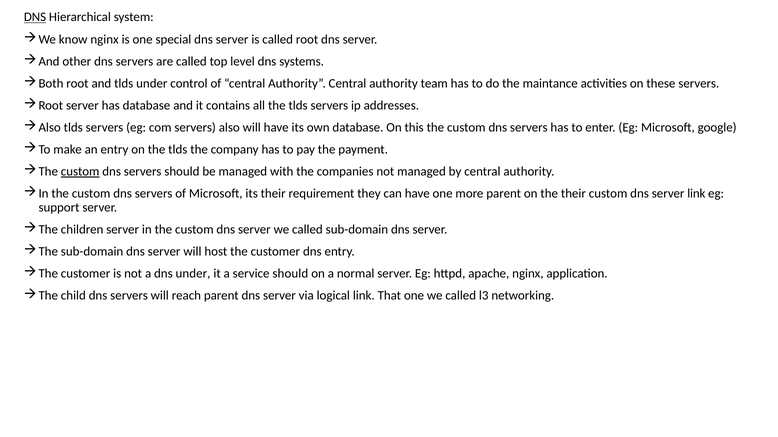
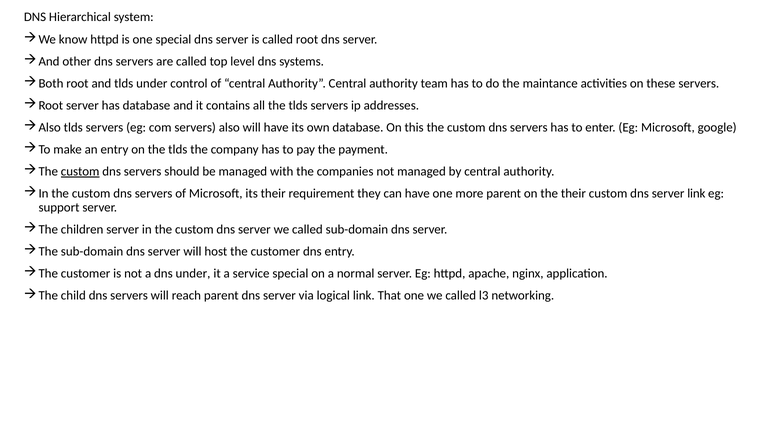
DNS underline: present -> none (35, 17)
know nginx: nginx -> httpd (105, 39)
service should: should -> special (290, 274)
